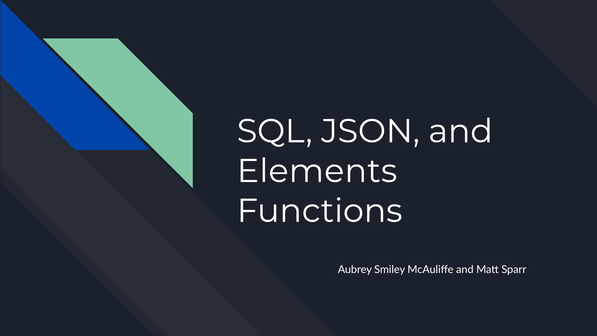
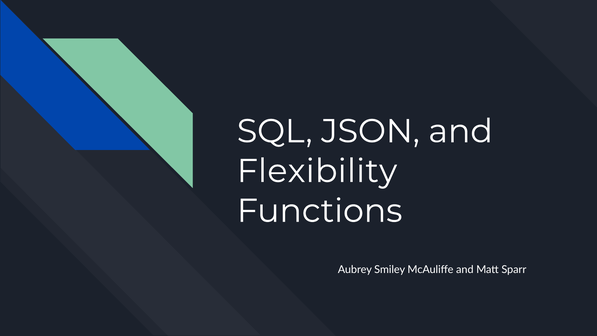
Elements: Elements -> Flexibility (317, 171)
